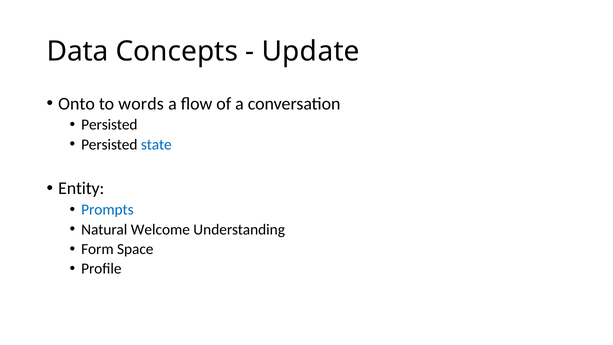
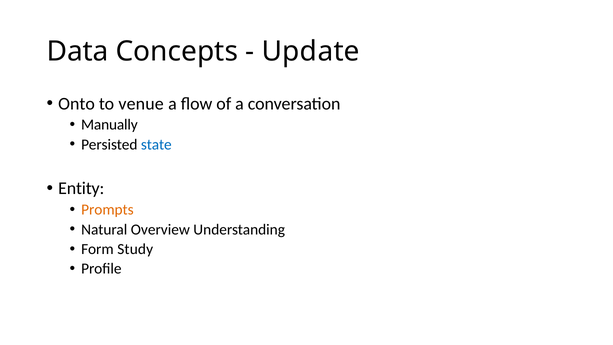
words: words -> venue (141, 104)
Persisted: Persisted -> Manually (109, 125)
Prompts colour: blue -> orange (107, 210)
Welcome: Welcome -> Overview (160, 229)
Space: Space -> Study (135, 249)
